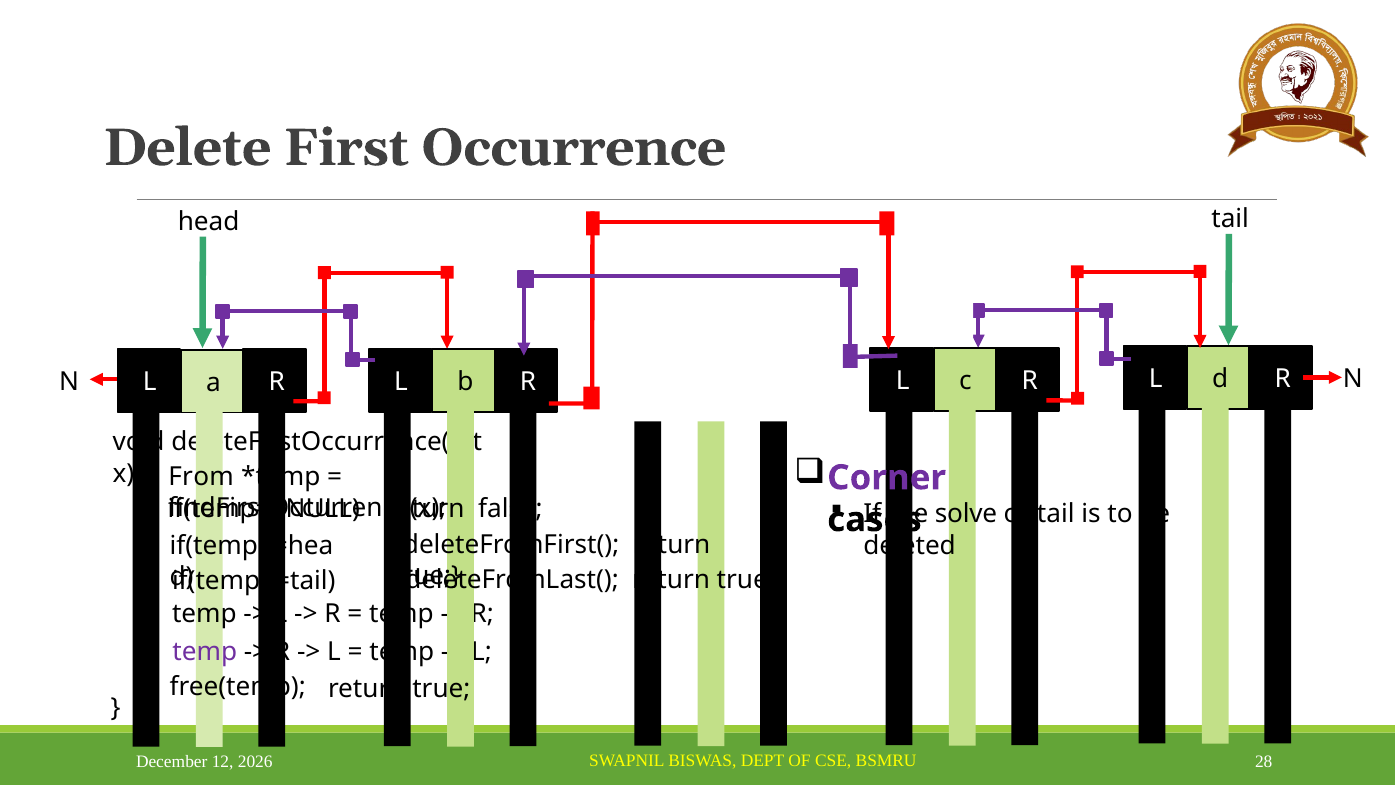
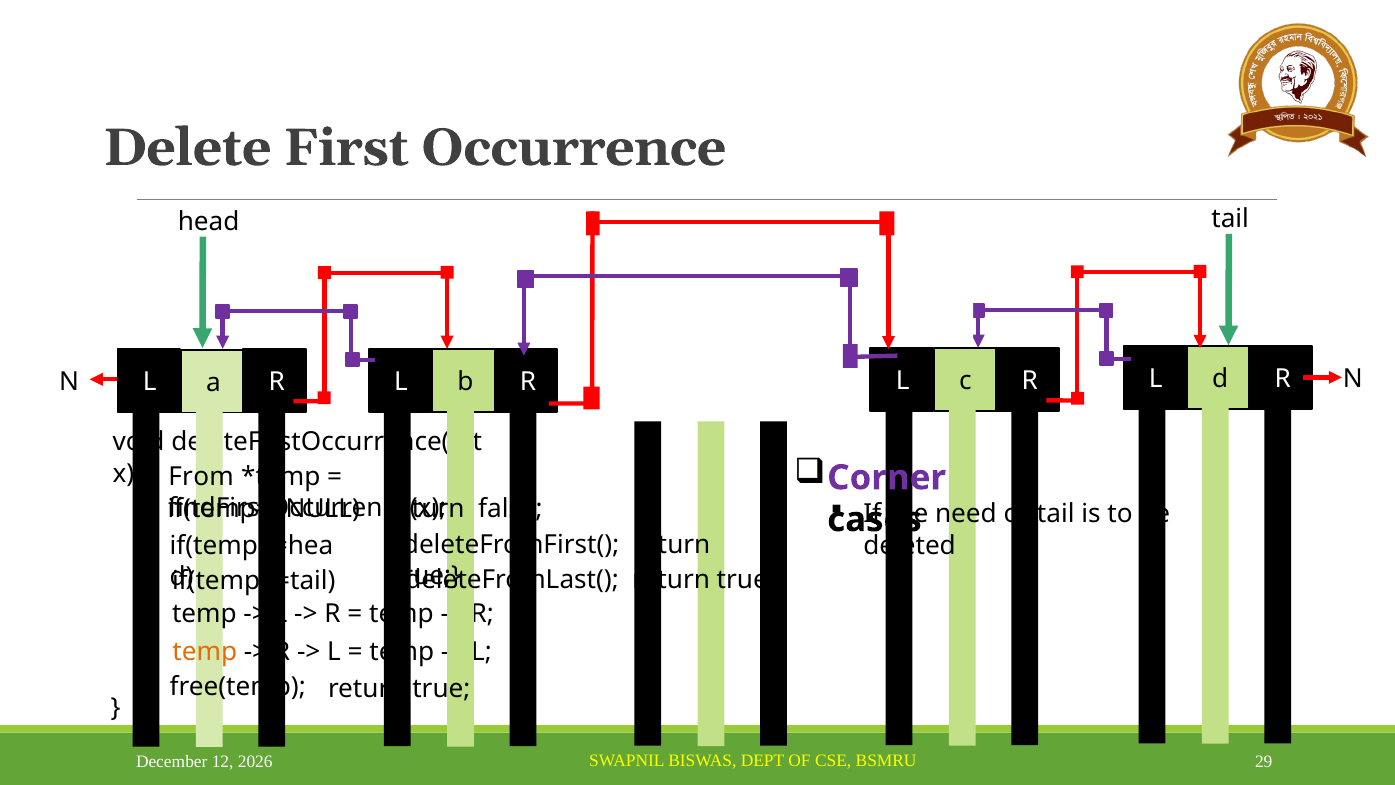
solve: solve -> need (966, 514)
temp colour: purple -> orange (205, 652)
28: 28 -> 29 (1264, 761)
